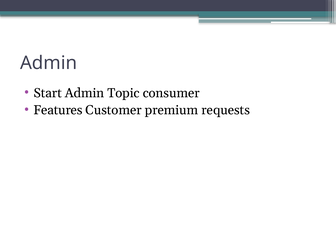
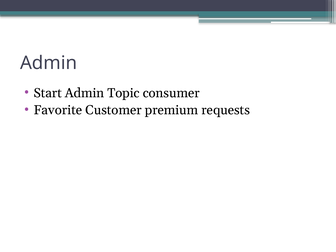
Features: Features -> Favorite (58, 110)
